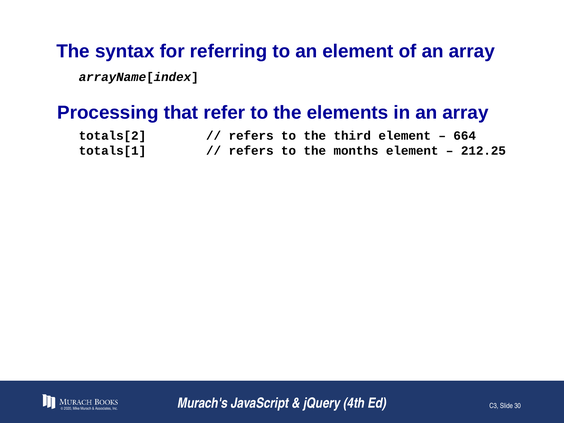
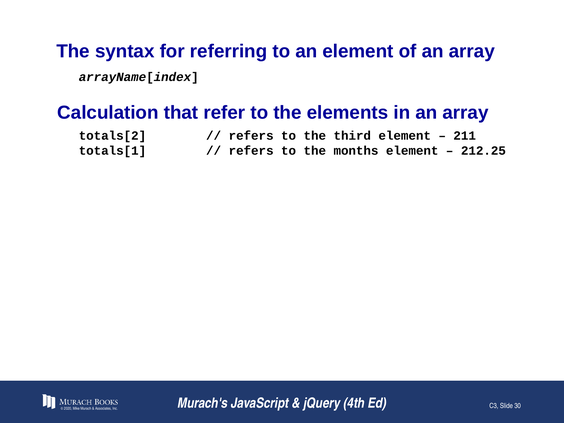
Processing: Processing -> Calculation (108, 113)
664: 664 -> 211 (465, 136)
